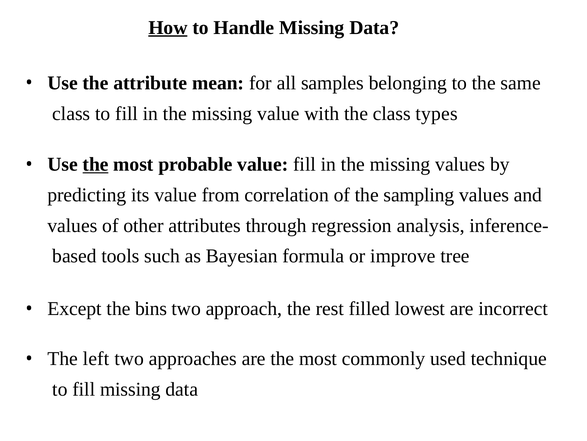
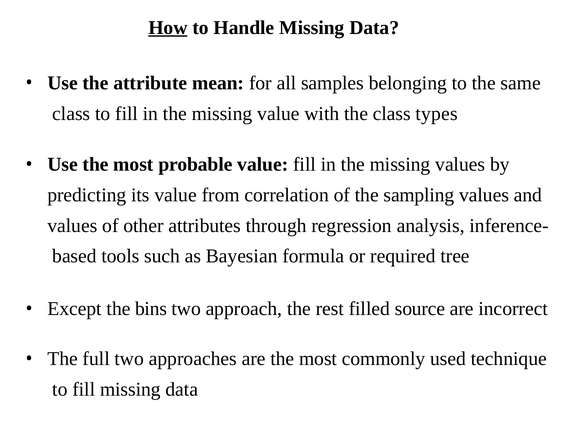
the underline: present -> none (96, 164)
improve: improve -> required (403, 256)
lowest: lowest -> source (420, 308)
left: left -> full (96, 358)
